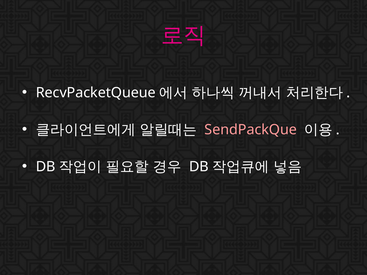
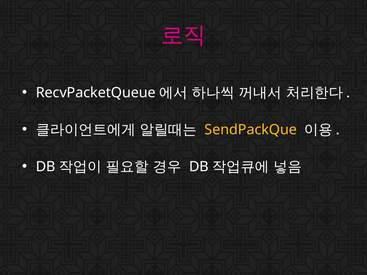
SendPackQue colour: pink -> yellow (251, 130)
